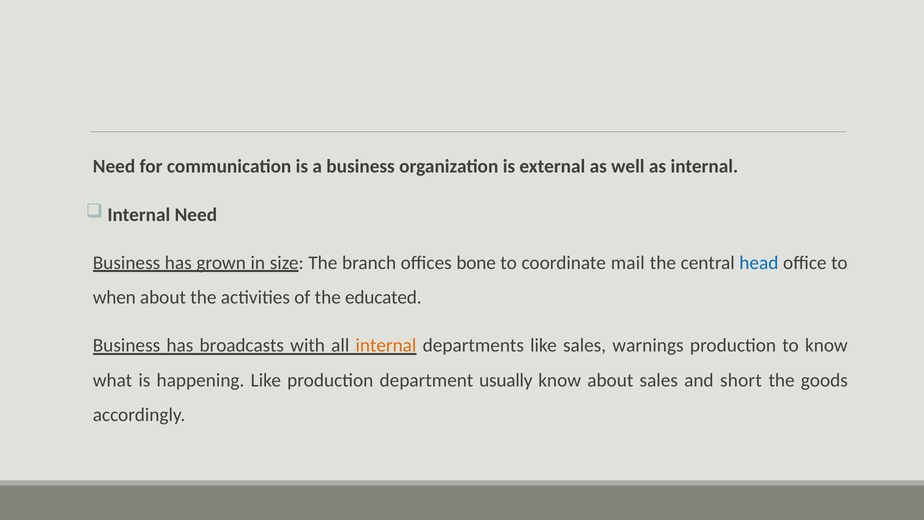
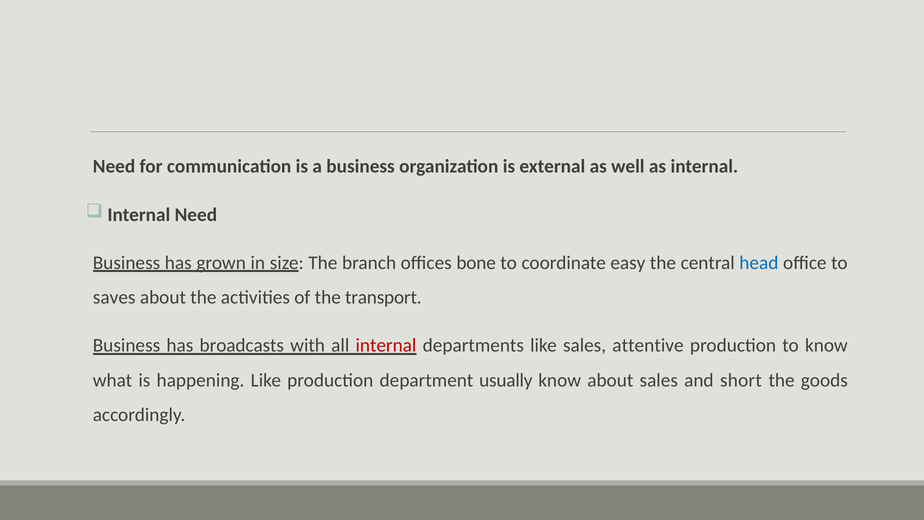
mail: mail -> easy (628, 263)
when: when -> saves (114, 297)
educated: educated -> transport (383, 297)
internal colour: orange -> red (386, 345)
warnings: warnings -> attentive (648, 345)
